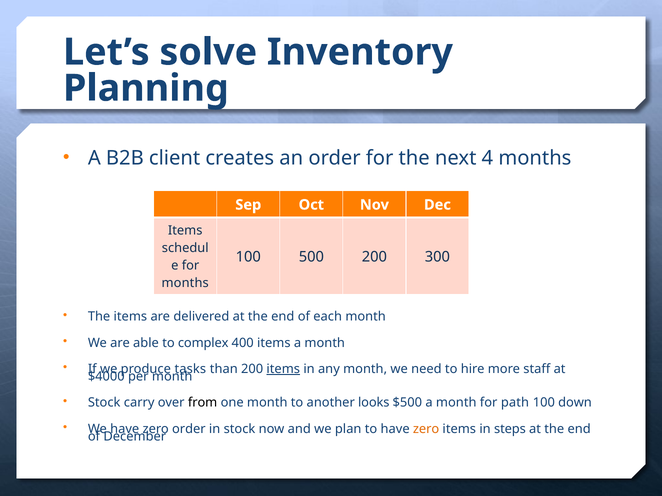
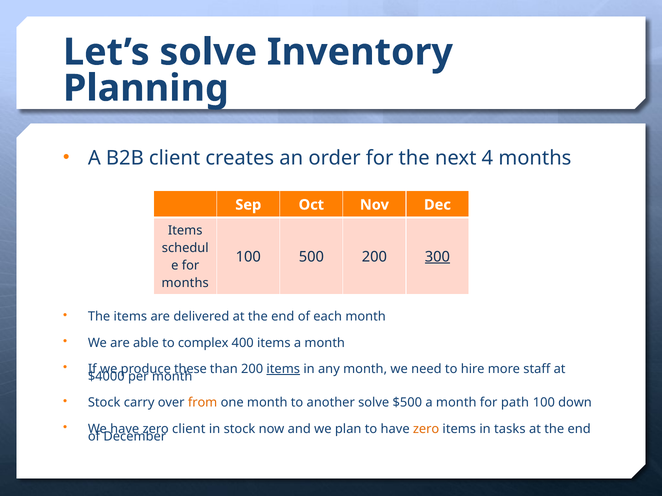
300 underline: none -> present (437, 257)
tasks: tasks -> these (190, 369)
from colour: black -> orange (203, 403)
another looks: looks -> solve (374, 403)
order: order -> client (189, 429)
steps: steps -> tasks (510, 429)
